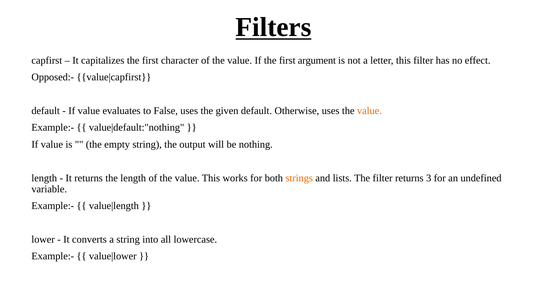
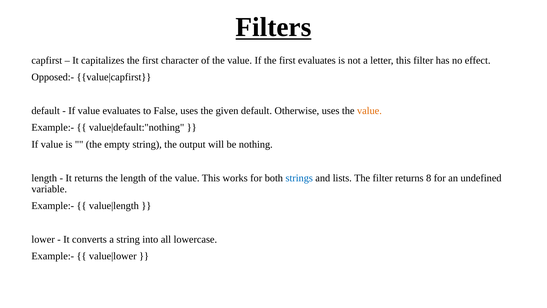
first argument: argument -> evaluates (317, 60)
strings colour: orange -> blue (299, 178)
3: 3 -> 8 (429, 178)
